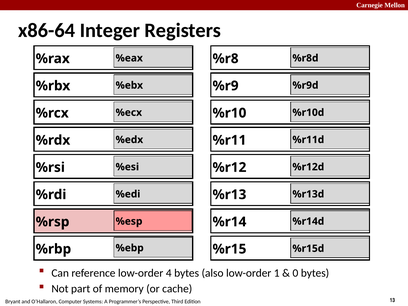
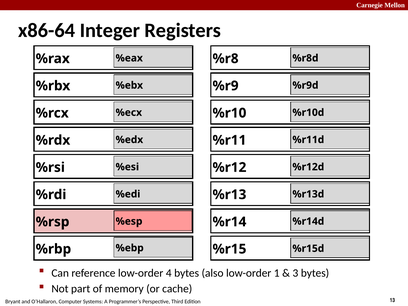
0: 0 -> 3 (295, 273)
